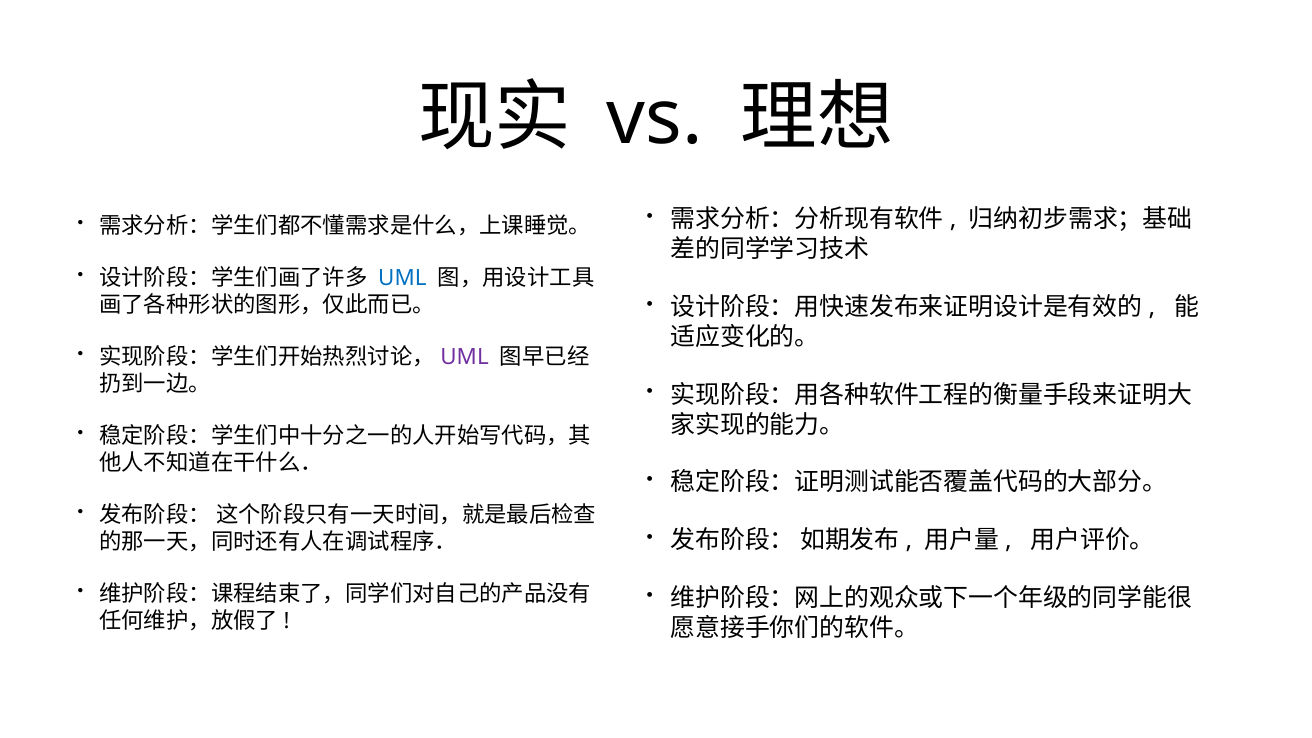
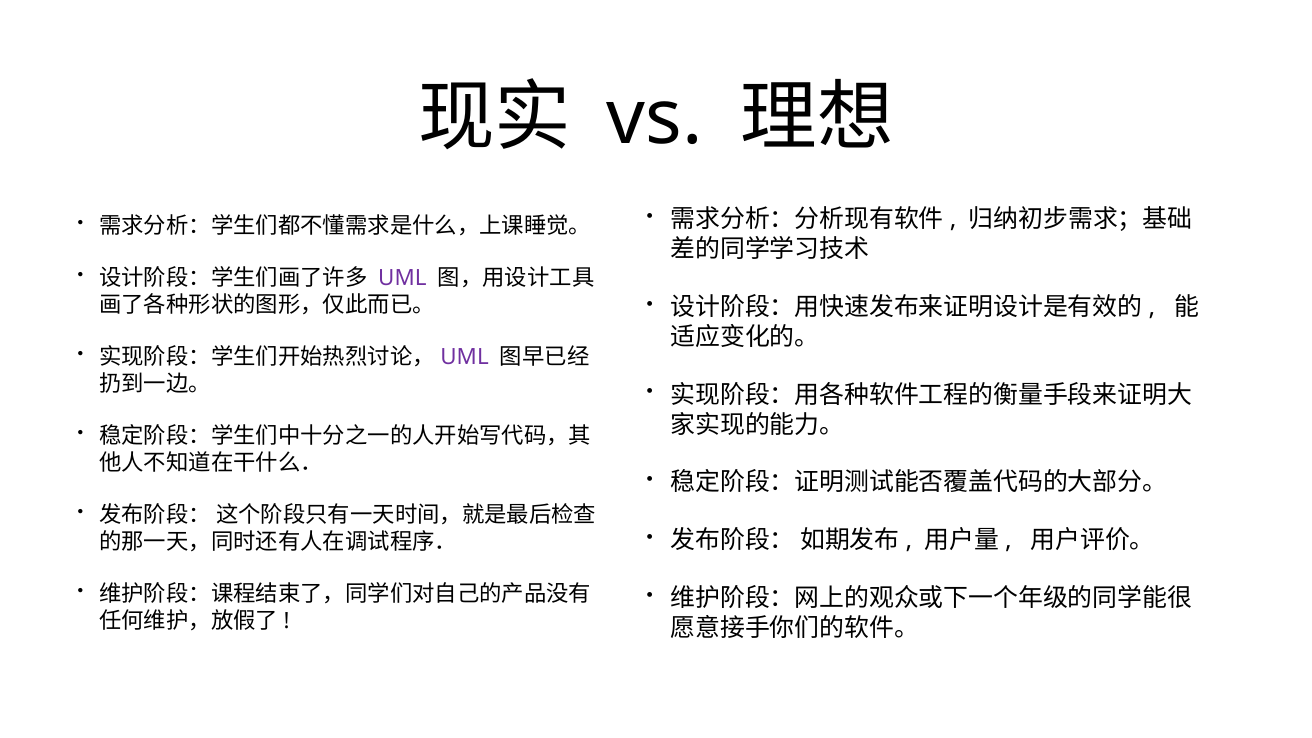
UML colour: blue -> purple (402, 279)
